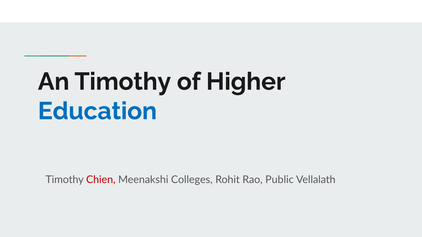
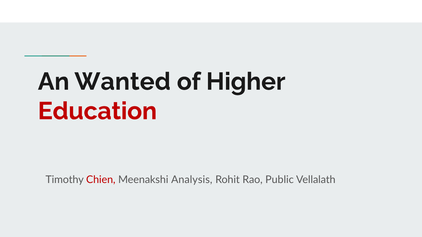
An Timothy: Timothy -> Wanted (123, 82)
Education colour: blue -> red (97, 111)
Colleges: Colleges -> Analysis (192, 180)
